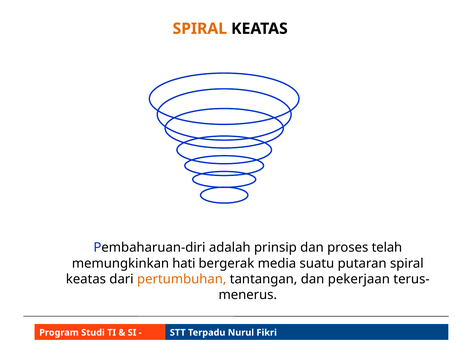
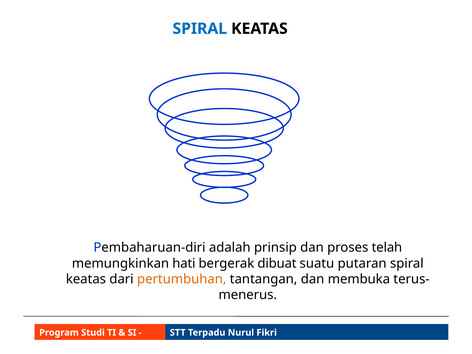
SPIRAL colour: orange -> blue (200, 29)
media: media -> dibuat (277, 263)
pekerjaan: pekerjaan -> membuka (359, 279)
